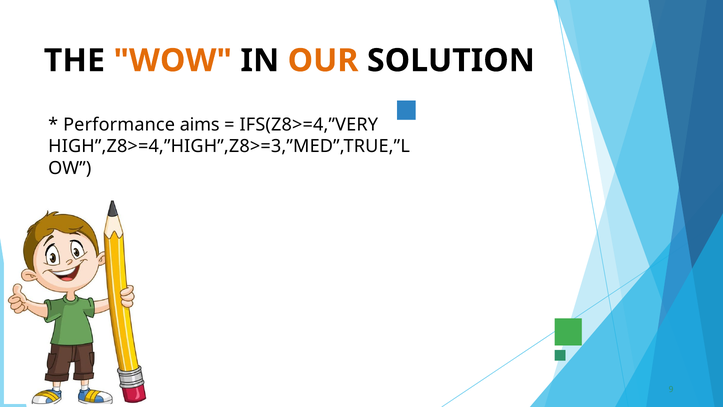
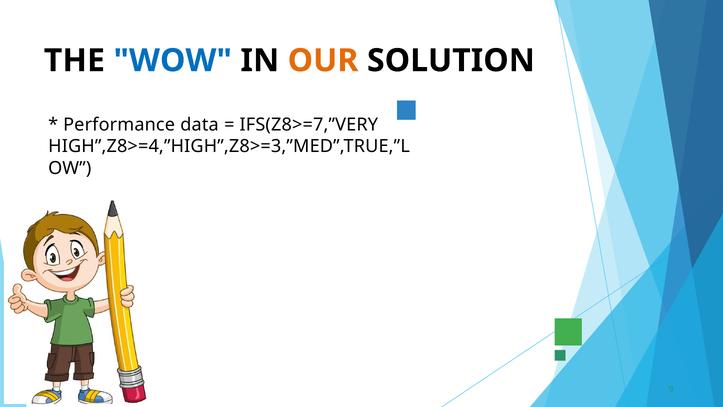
WOW colour: orange -> blue (173, 61)
aims: aims -> data (200, 125)
IFS(Z8>=4,”VERY: IFS(Z8>=4,”VERY -> IFS(Z8>=7,”VERY (309, 125)
